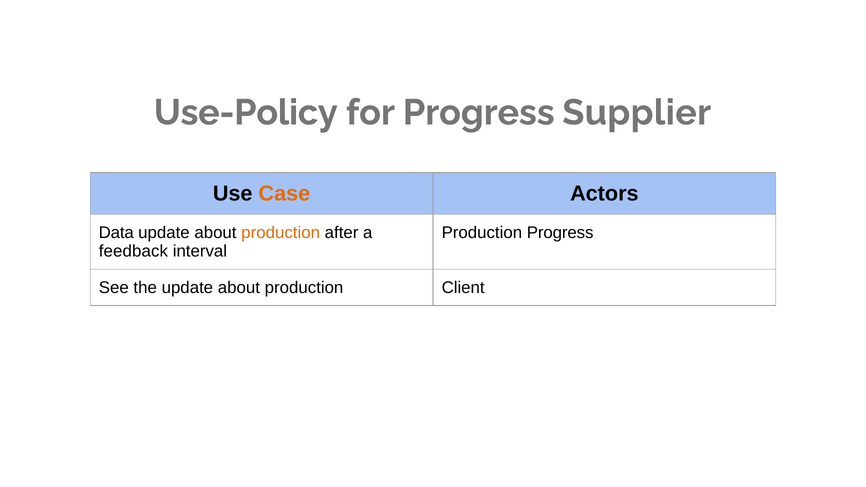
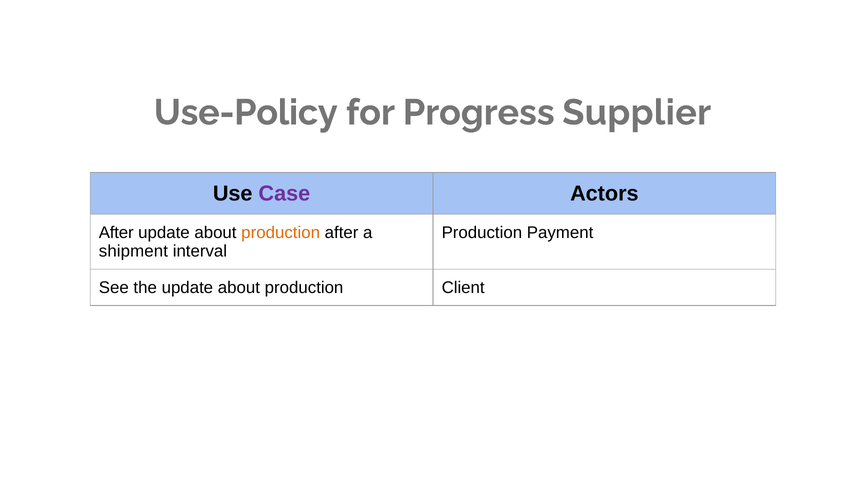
Case colour: orange -> purple (284, 194)
Data: Data -> After (116, 233)
Production Progress: Progress -> Payment (560, 233)
feedback: feedback -> shipment (133, 252)
